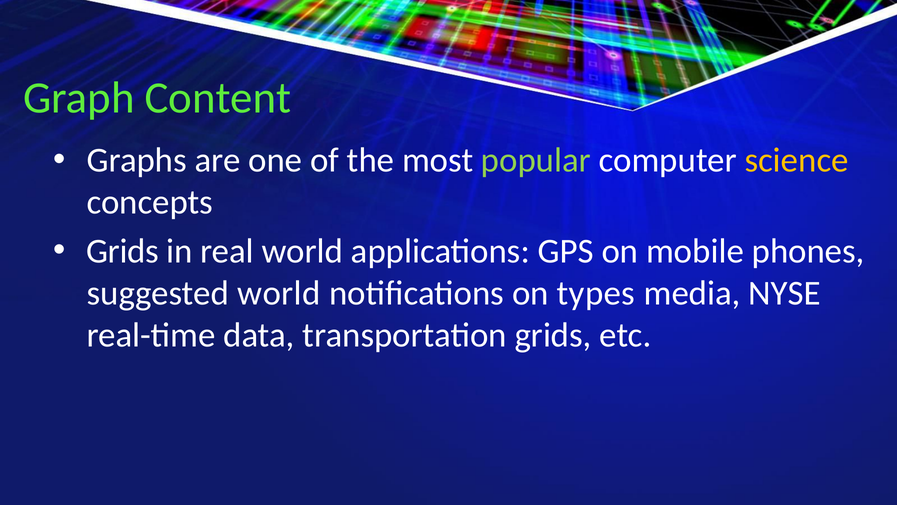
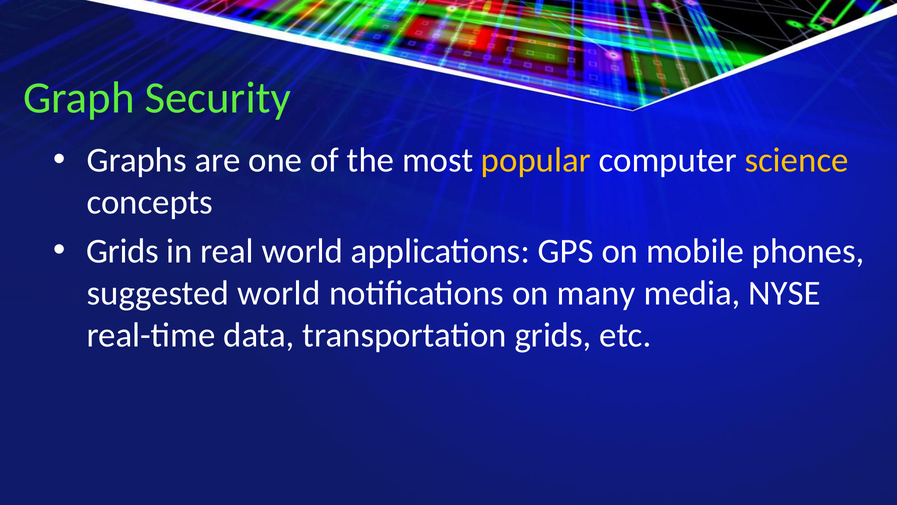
Content: Content -> Security (218, 98)
popular colour: light green -> yellow (536, 160)
types: types -> many (596, 293)
